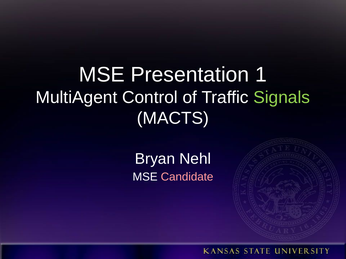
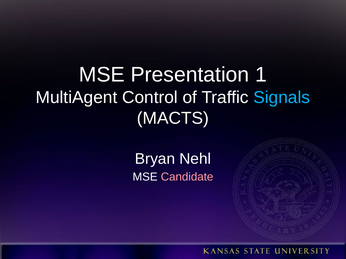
Signals colour: light green -> light blue (282, 98)
